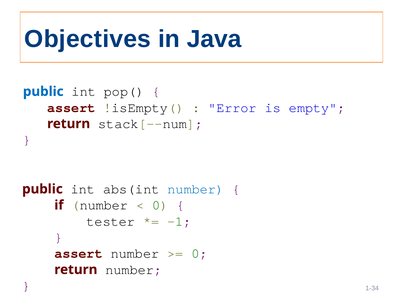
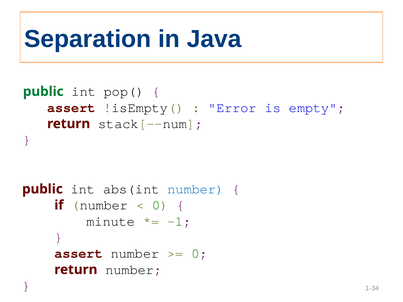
Objectives: Objectives -> Separation (88, 39)
public colour: blue -> green (43, 92)
tester: tester -> minute (111, 221)
